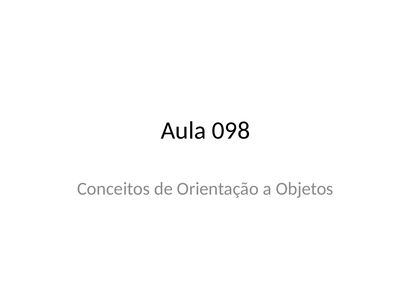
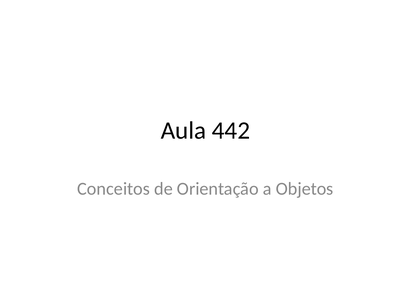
098: 098 -> 442 (231, 131)
